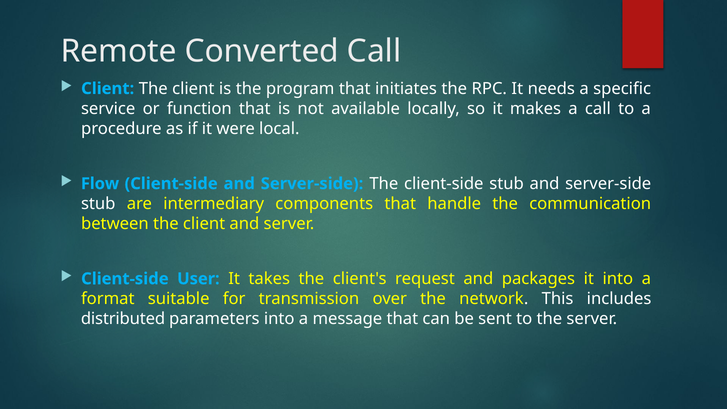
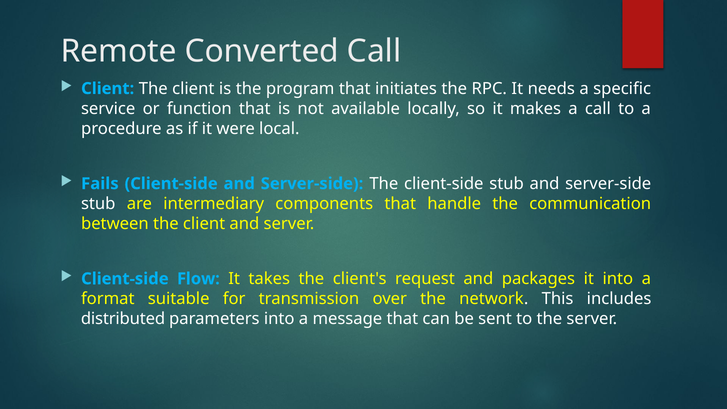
Flow: Flow -> Fails (100, 184)
User: User -> Flow (198, 279)
